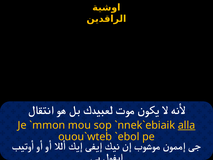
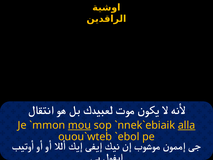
mou underline: none -> present (79, 125)
